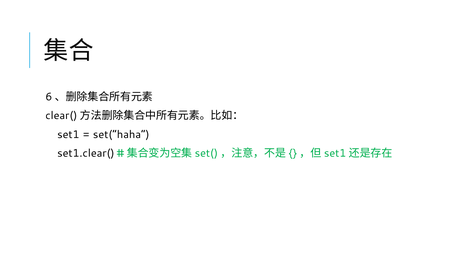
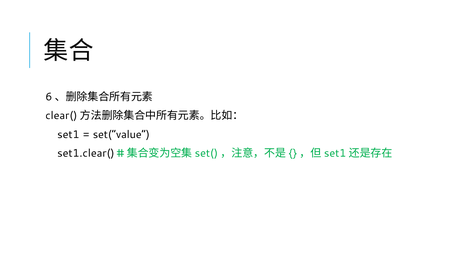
set(“haha: set(“haha -> set(“value (121, 134)
